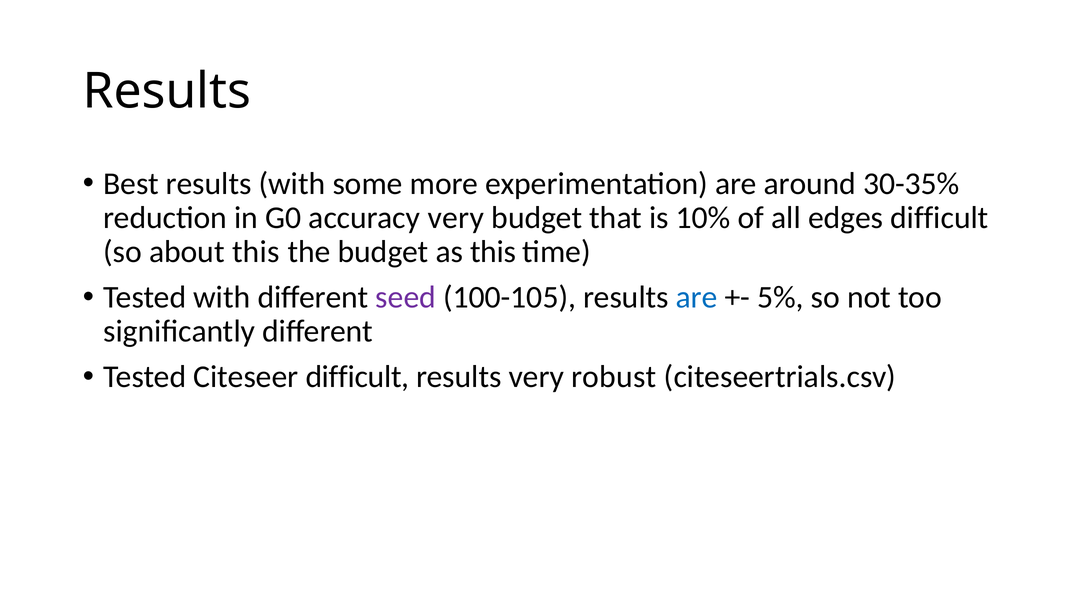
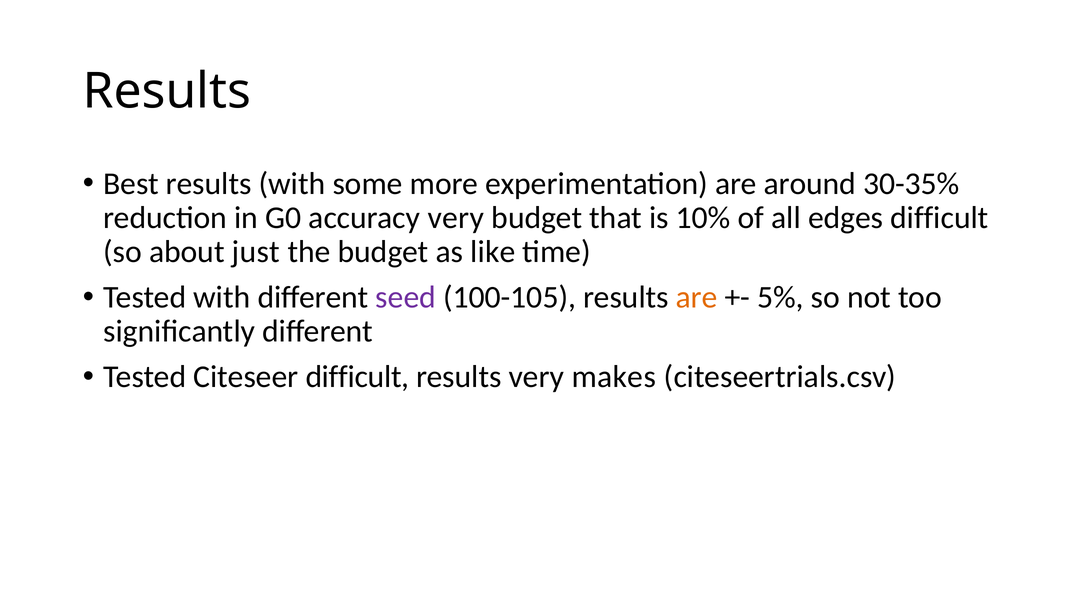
about this: this -> just (256, 252)
as this: this -> like (493, 252)
are colour: blue -> orange (697, 298)
robust: robust -> makes (614, 377)
